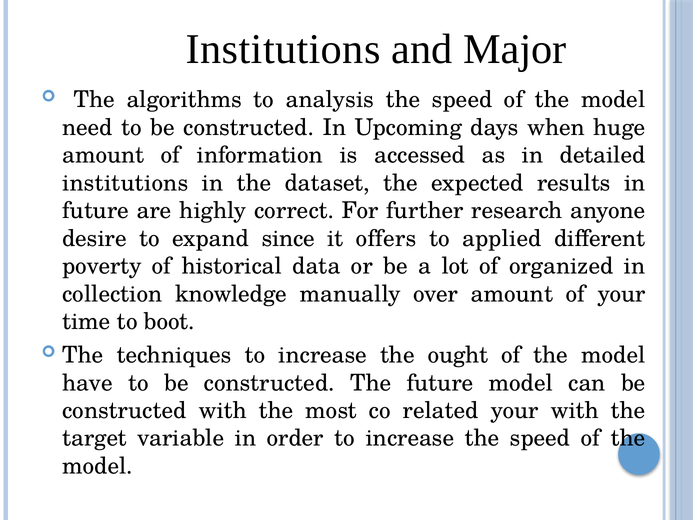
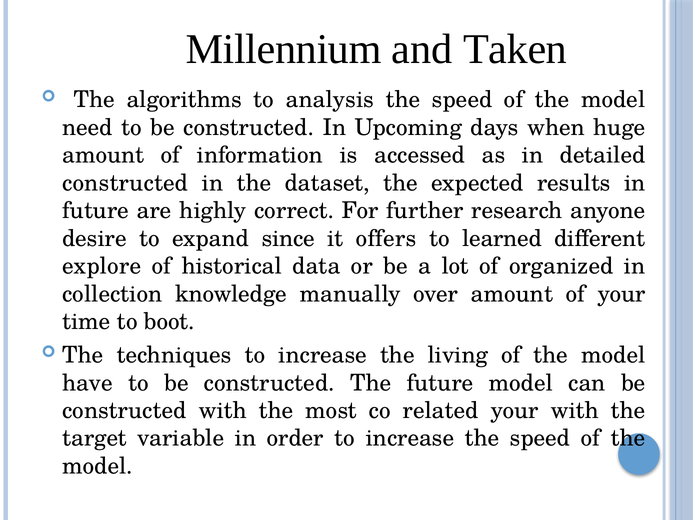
Institutions: Institutions -> Millennium (284, 49)
Major: Major -> Taken (515, 49)
institutions: institutions -> constructed (125, 183)
applied: applied -> learned (502, 238)
poverty: poverty -> explore (102, 266)
ought: ought -> living (458, 355)
